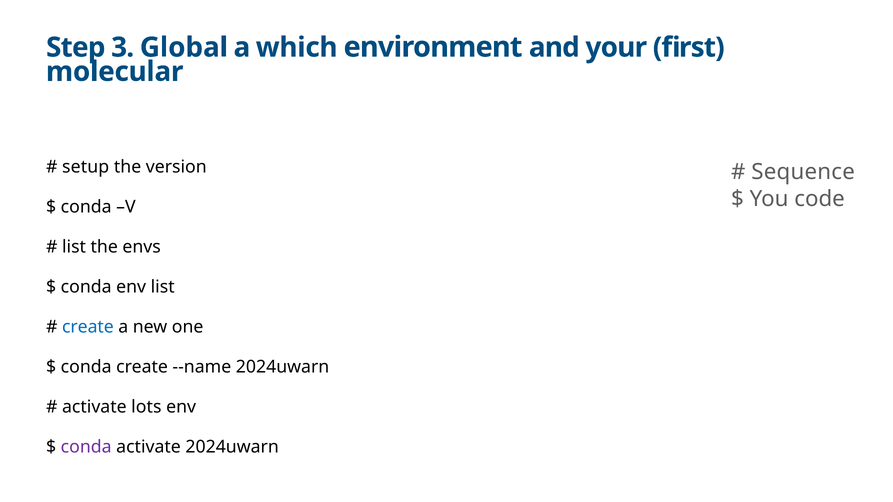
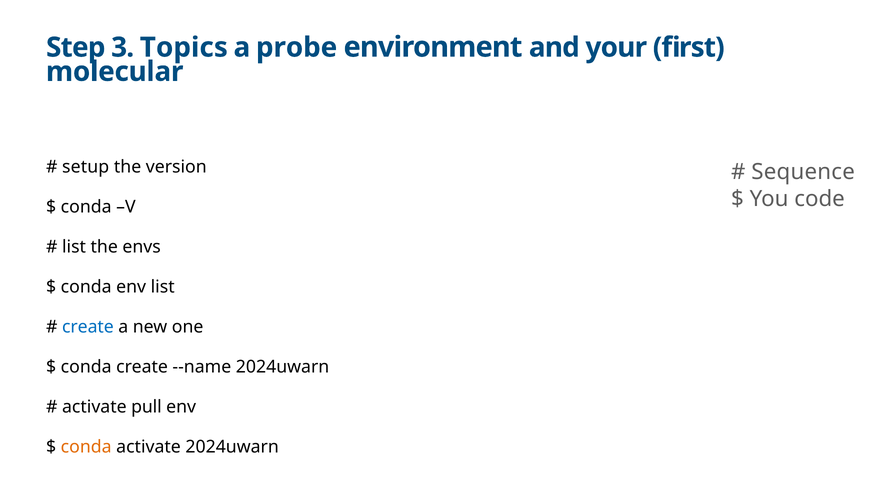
Global: Global -> Topics (184, 47)
which: which -> probe (297, 47)
lots: lots -> pull (146, 407)
conda colour: purple -> orange (86, 447)
